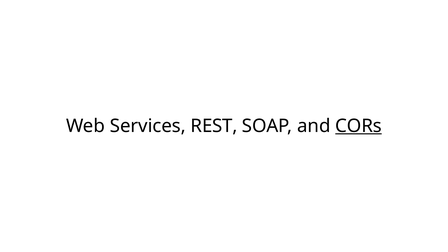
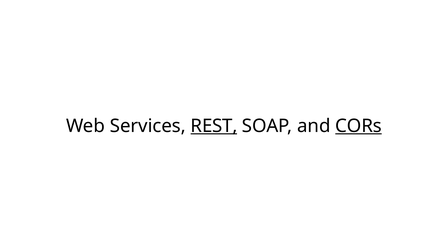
REST underline: none -> present (214, 126)
